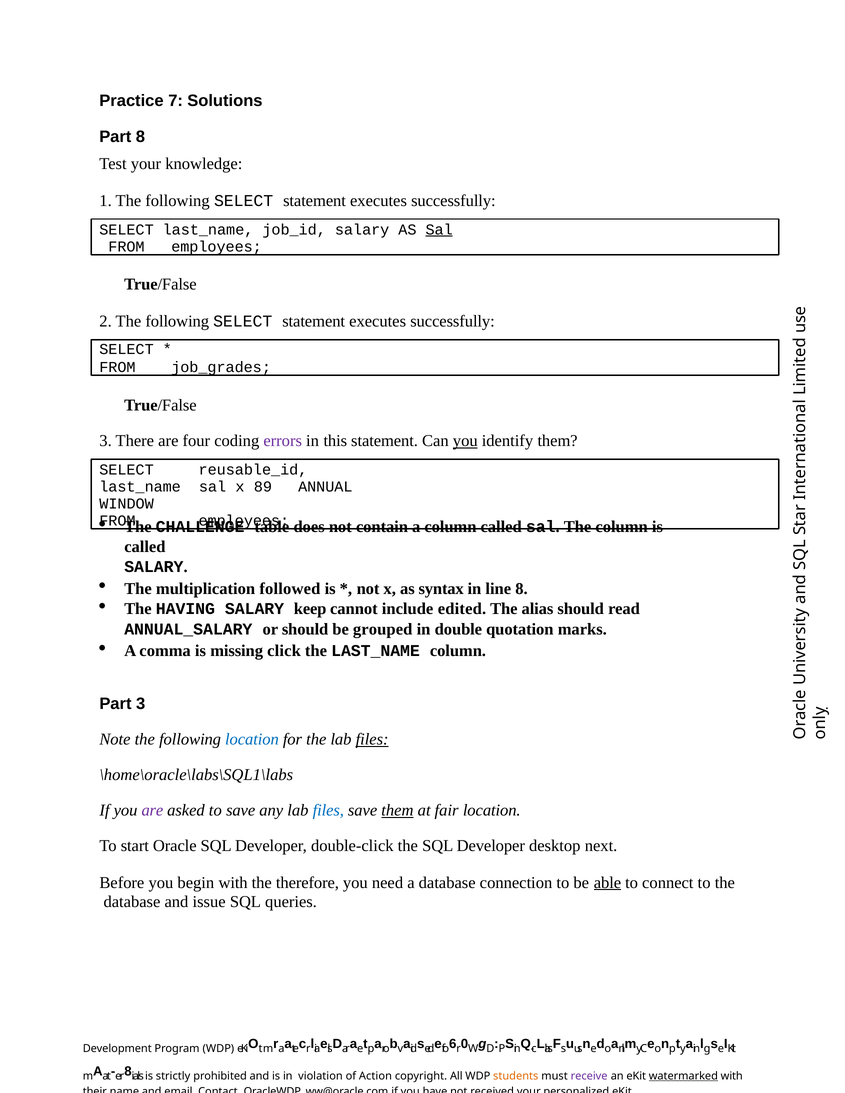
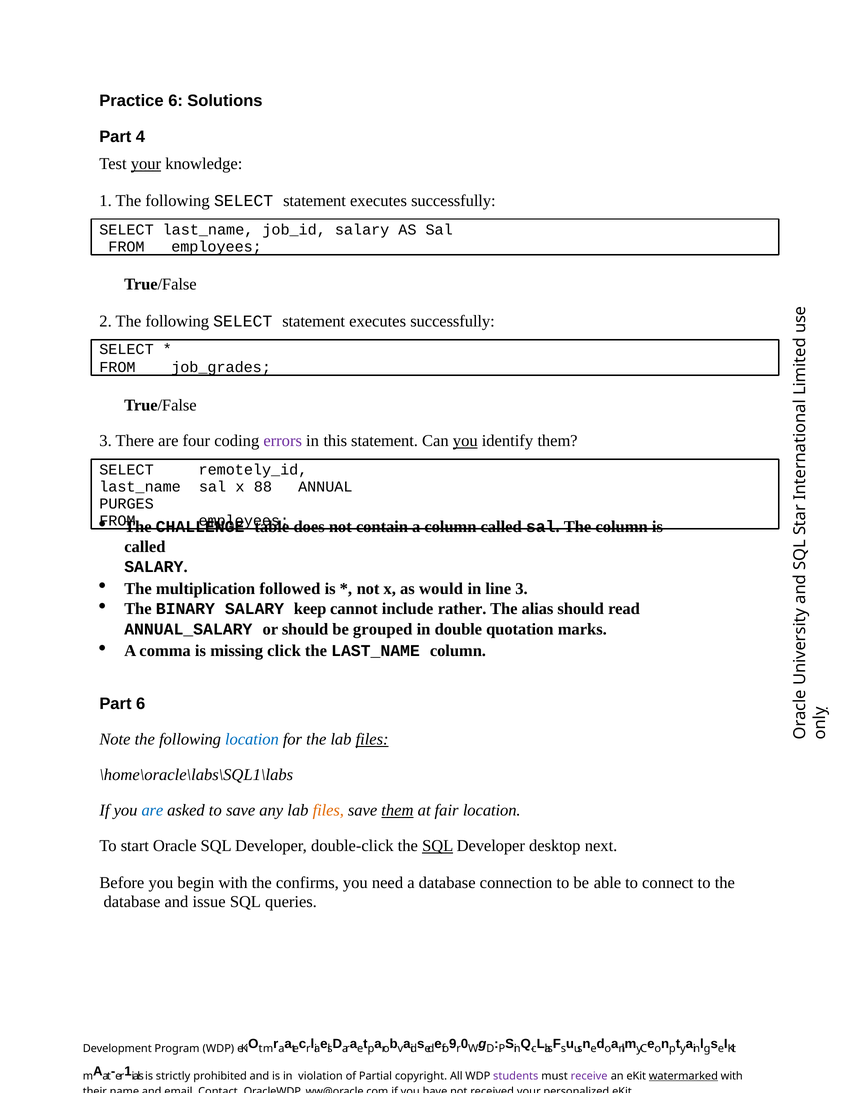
Practice 7: 7 -> 6 (176, 101)
Part 8: 8 -> 4 (140, 137)
your underline: none -> present (146, 164)
Sal underline: present -> none (439, 230)
reusable_id: reusable_id -> remotely_id (253, 470)
89: 89 -> 88 (263, 487)
WINDOW: WINDOW -> PURGES (127, 504)
syntax: syntax -> would (441, 589)
line 8: 8 -> 3 (522, 589)
HAVING: HAVING -> BINARY (185, 609)
edited: edited -> rather (462, 609)
Part 3: 3 -> 6 (141, 704)
are colour: purple -> blue (152, 811)
files colour: blue -> orange (328, 811)
SQL underline: none -> present (438, 846)
therefore: therefore -> confirms (307, 883)
able underline: present -> none (608, 883)
6: 6 -> 9 (453, 1045)
8: 8 -> 1 (128, 1072)
Action: Action -> Partial (375, 1077)
students colour: orange -> purple (516, 1077)
